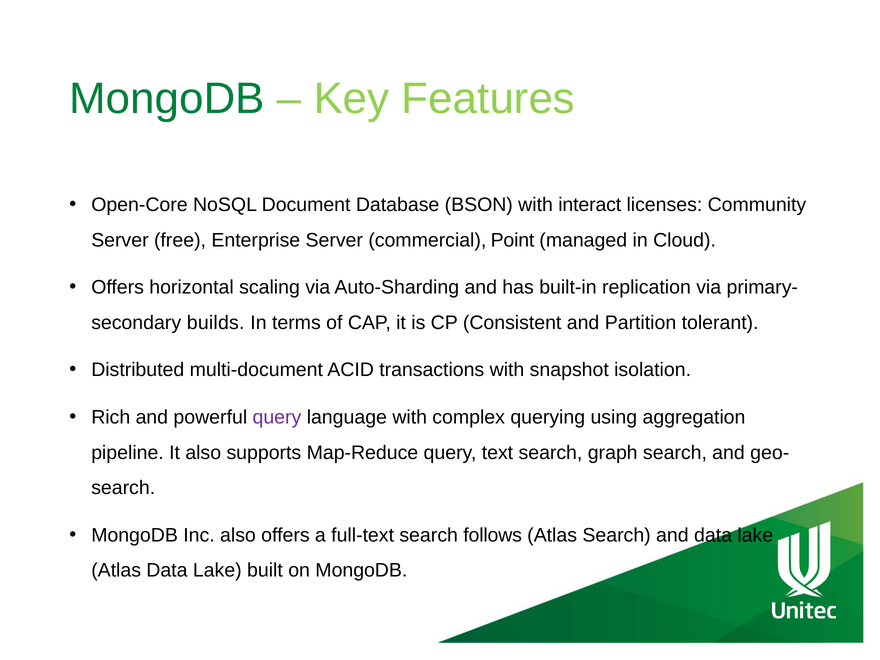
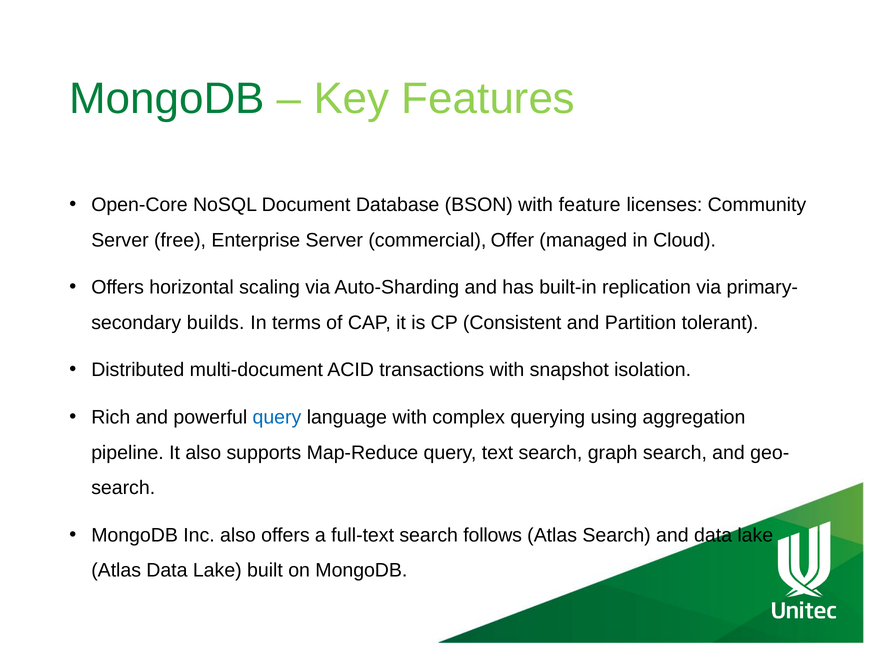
interact: interact -> feature (590, 205)
Point: Point -> Offer (512, 240)
query colour: purple -> blue (277, 417)
